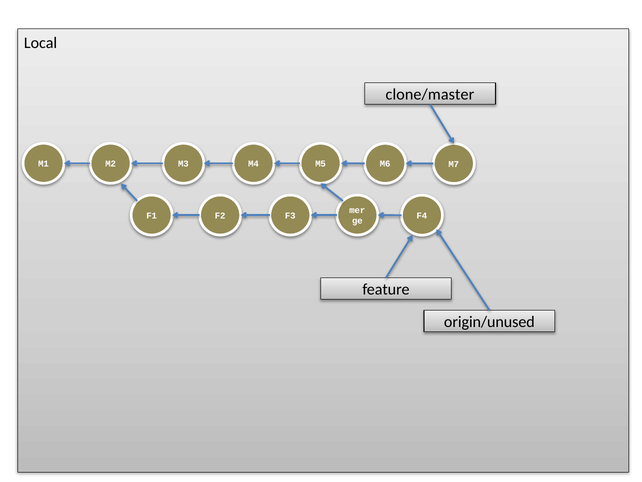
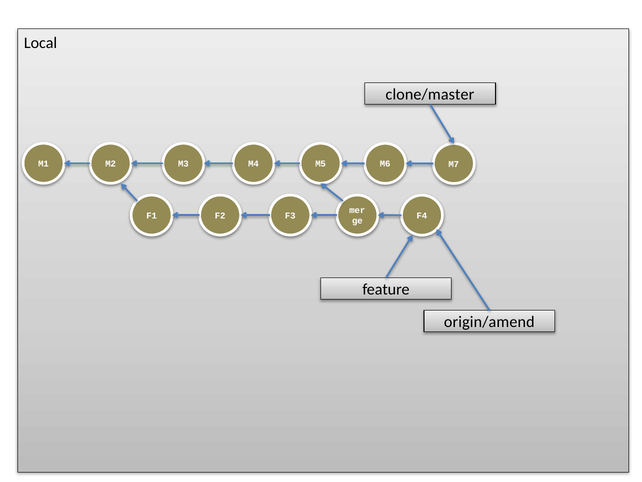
origin/unused: origin/unused -> origin/amend (489, 322)
